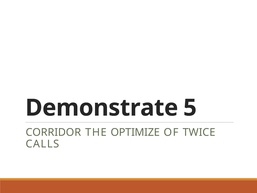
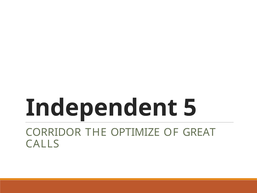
Demonstrate: Demonstrate -> Independent (102, 108)
TWICE: TWICE -> GREAT (199, 132)
